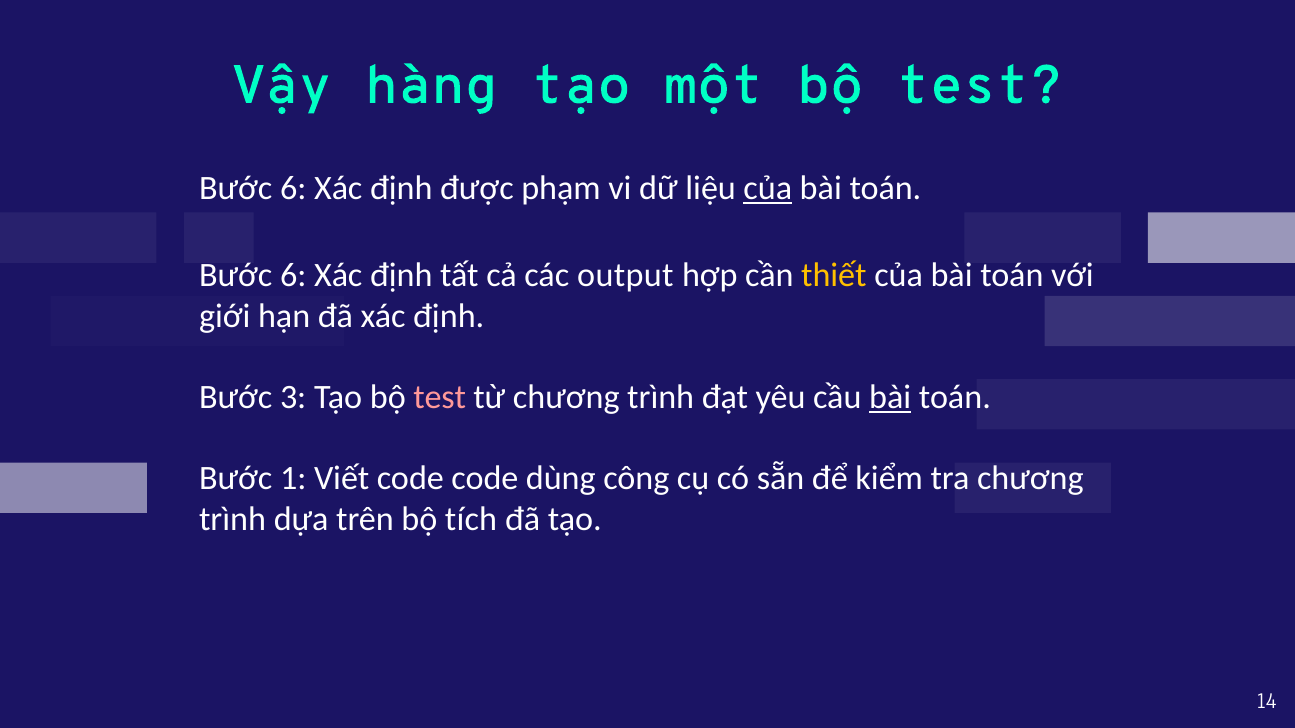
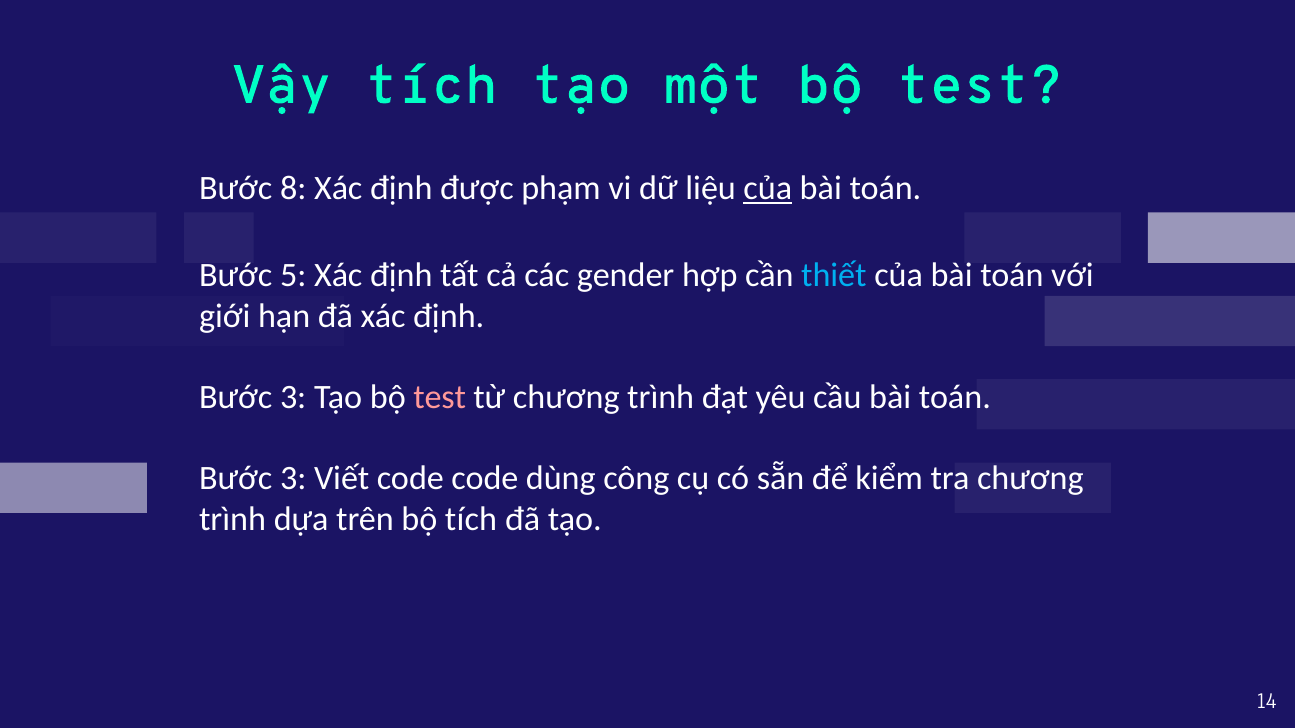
Vậy hàng: hàng -> tích (431, 85)
6: 6 -> 8 (293, 189)
6: 6 -> 5 (293, 276)
output: output -> gender (626, 276)
thiết colour: yellow -> light blue (834, 276)
bài underline: present -> none (890, 398)
1: 1 -> 3 (293, 478)
